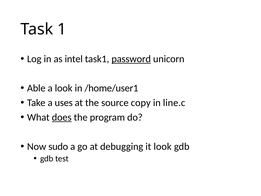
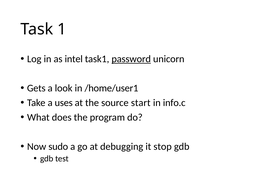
Able: Able -> Gets (36, 88)
copy: copy -> start (141, 103)
line.c: line.c -> info.c (174, 103)
does underline: present -> none (62, 117)
it look: look -> stop (163, 146)
